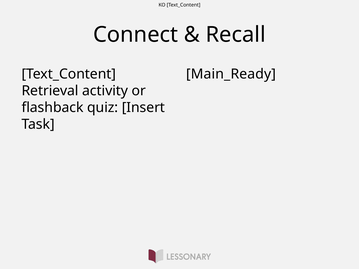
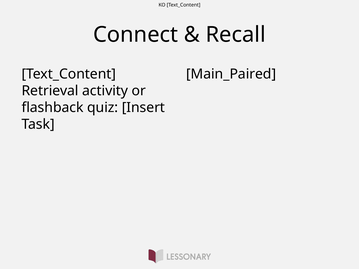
Main_Ready: Main_Ready -> Main_Paired (231, 74)
